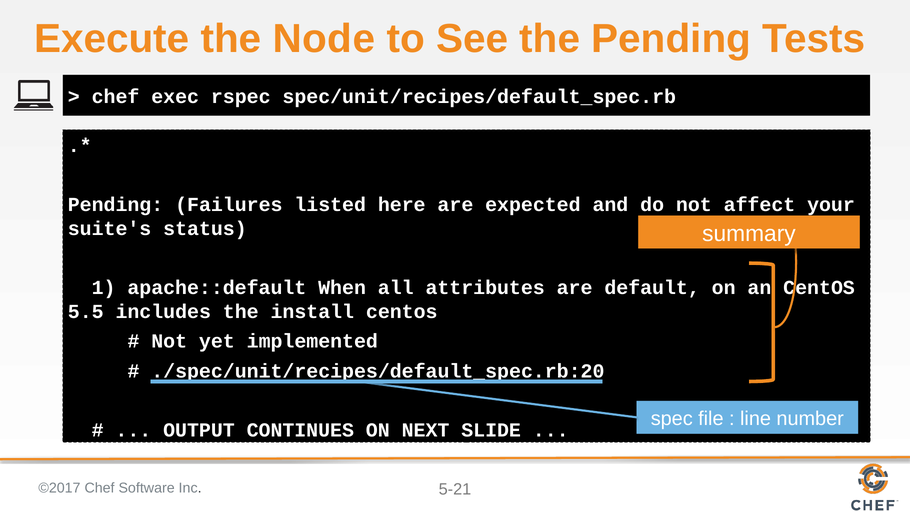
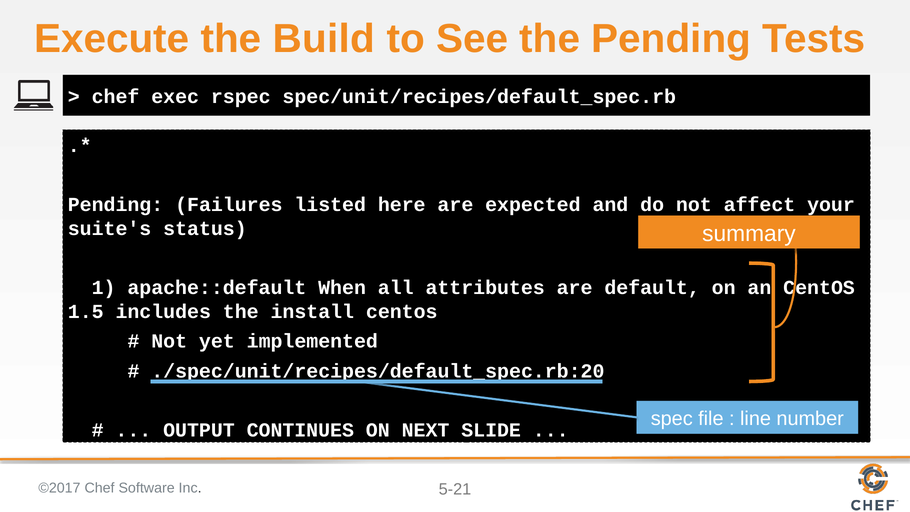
Node: Node -> Build (324, 39)
5.5: 5.5 -> 1.5 (86, 312)
